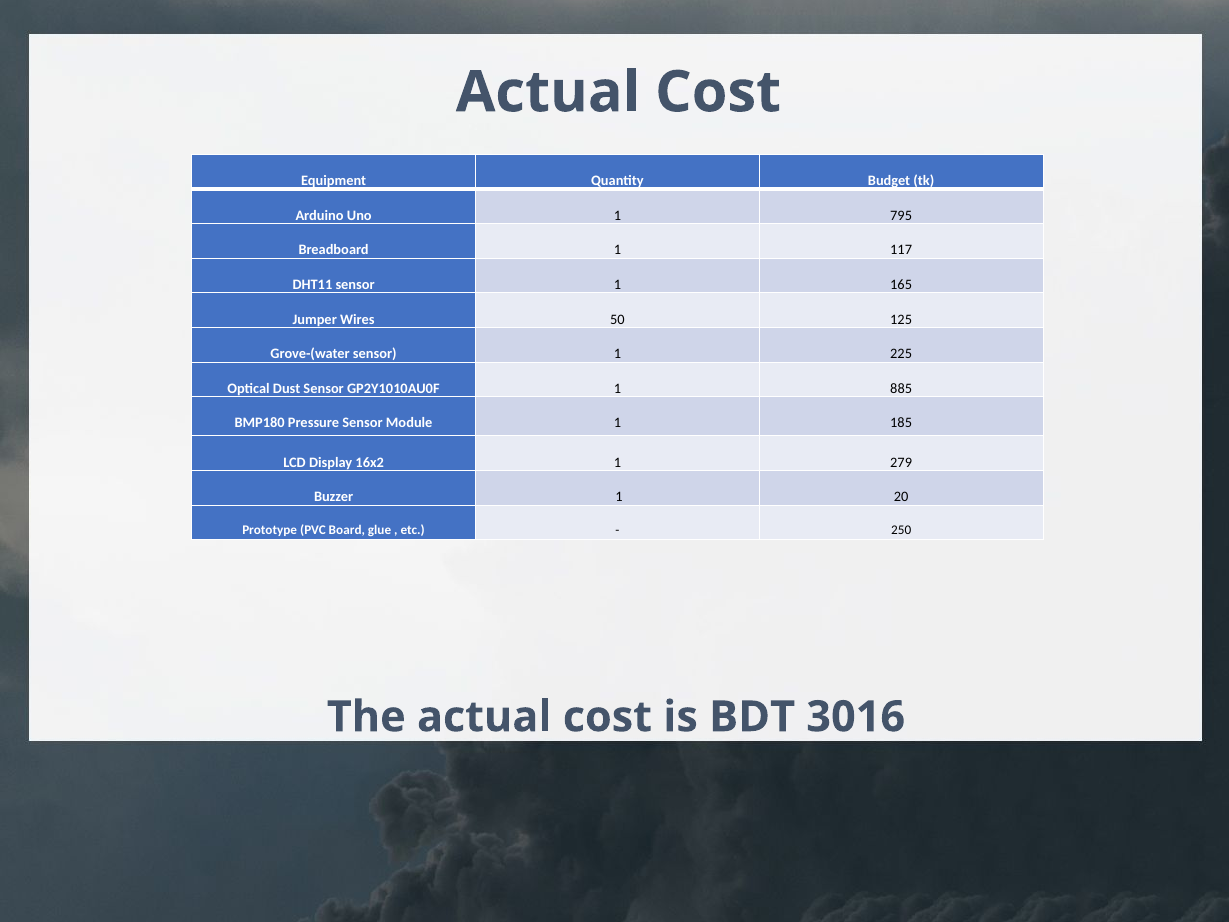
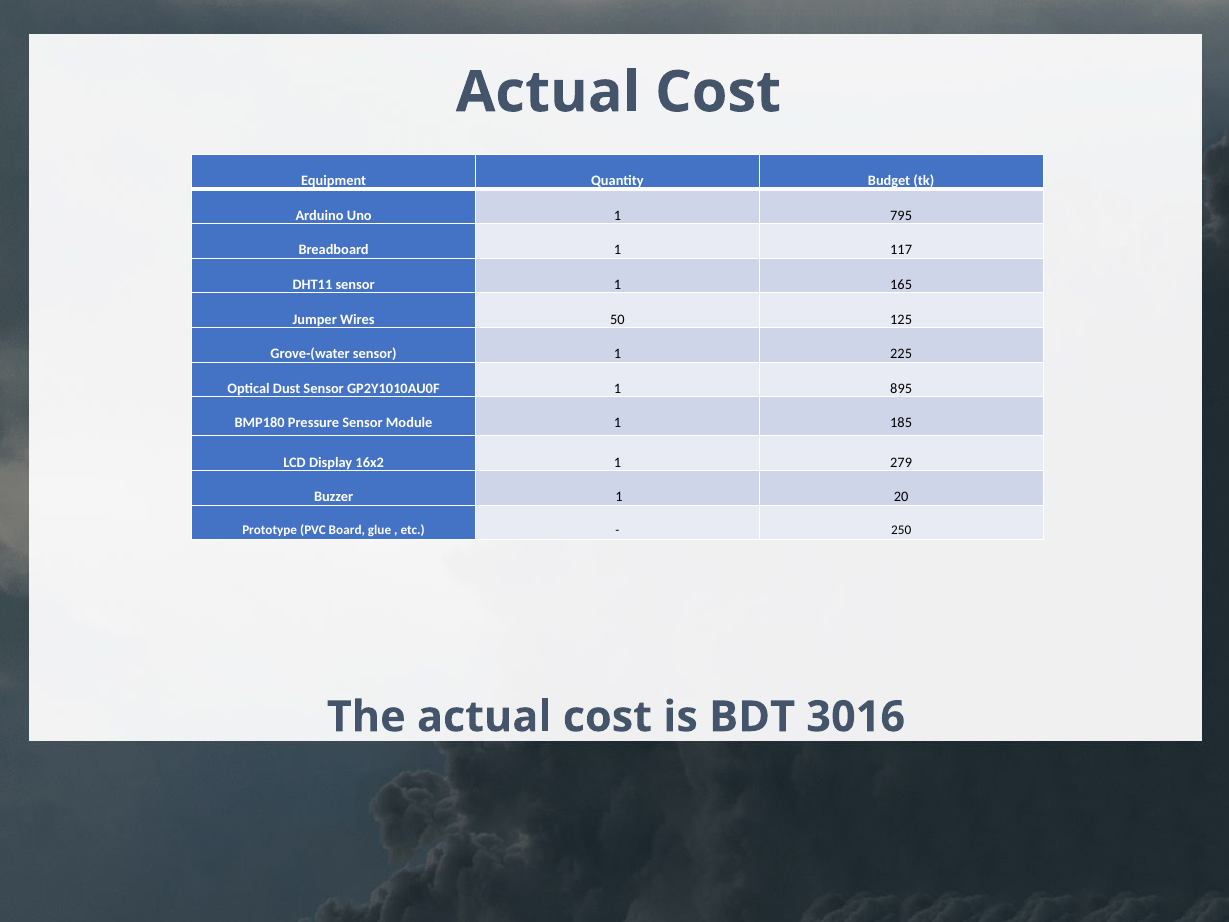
885: 885 -> 895 (901, 388)
